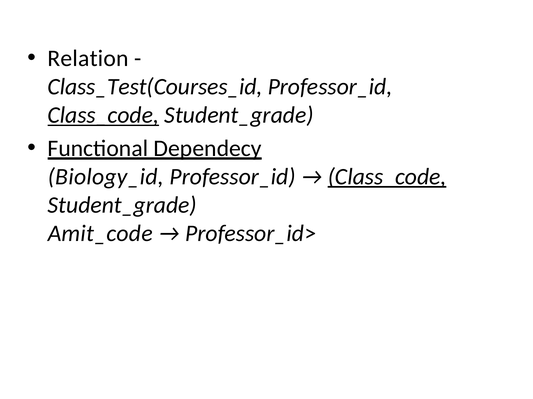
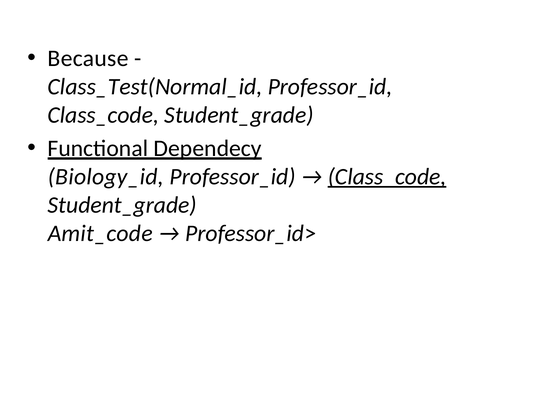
Relation: Relation -> Because (88, 59)
Class_Test(Courses_id: Class_Test(Courses_id -> Class_Test(Normal_id (155, 87)
Class_code underline: present -> none (103, 115)
